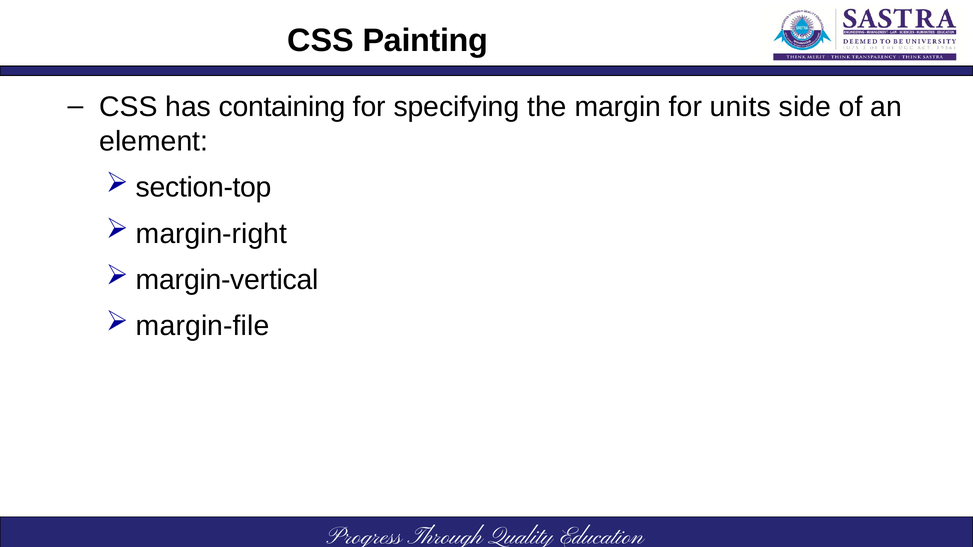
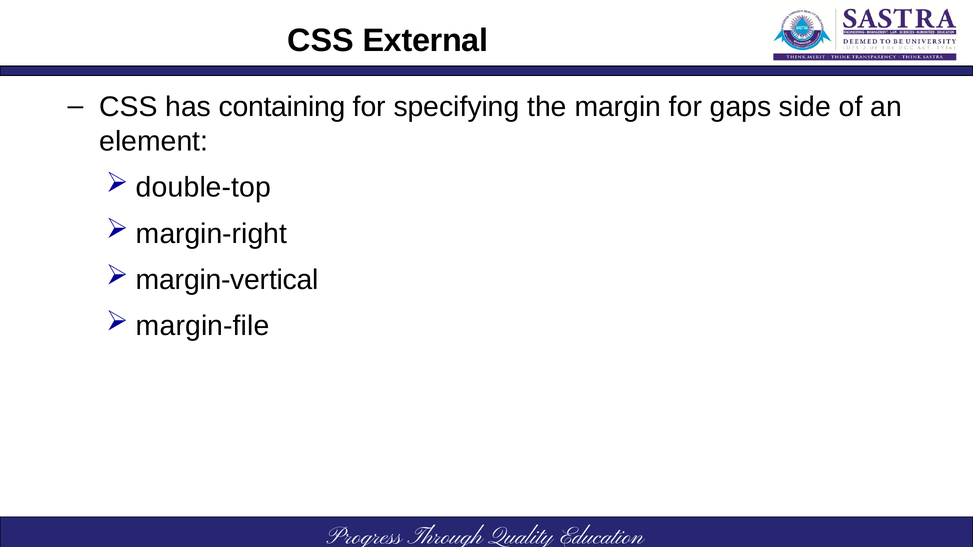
Painting: Painting -> External (425, 40)
units: units -> gaps (740, 107)
section-top: section-top -> double-top (204, 188)
